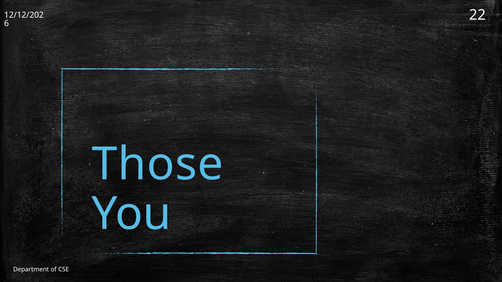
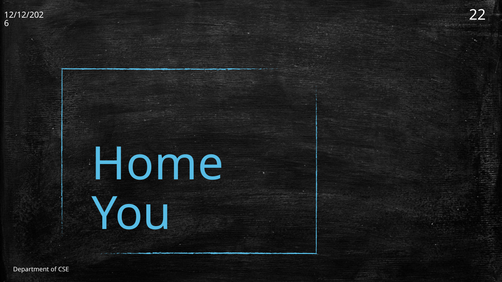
Those: Those -> Home (158, 164)
